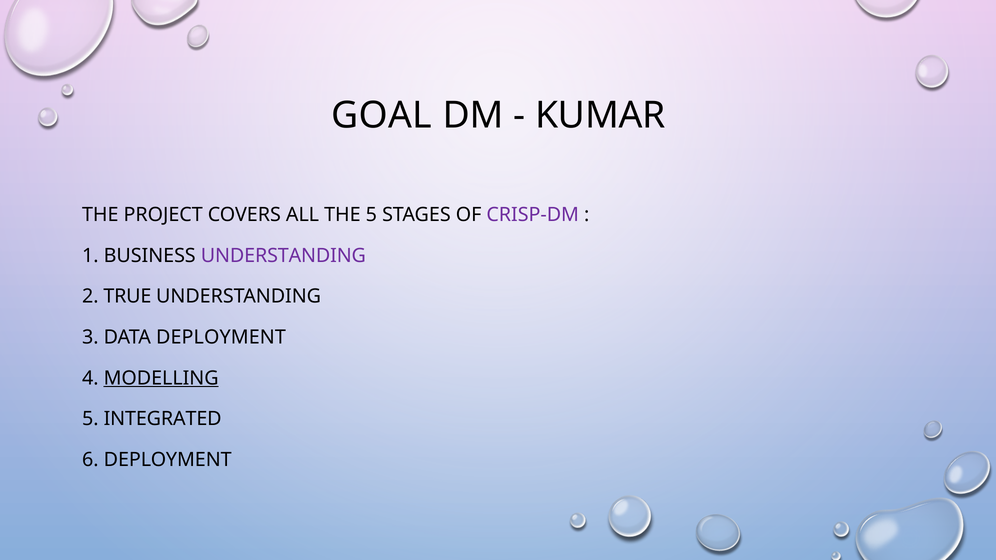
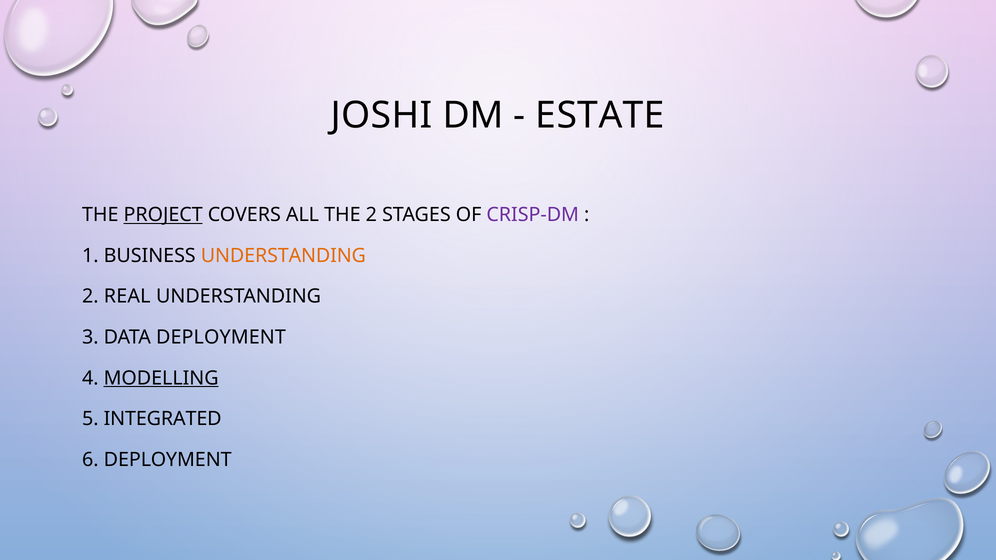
GOAL: GOAL -> JOSHI (382, 115)
KUMAR: KUMAR -> ESTATE (600, 115)
PROJECT underline: none -> present (163, 215)
THE 5: 5 -> 2 (371, 215)
UNDERSTANDING colour: purple -> orange (283, 256)
TRUE: TRUE -> REAL (127, 297)
